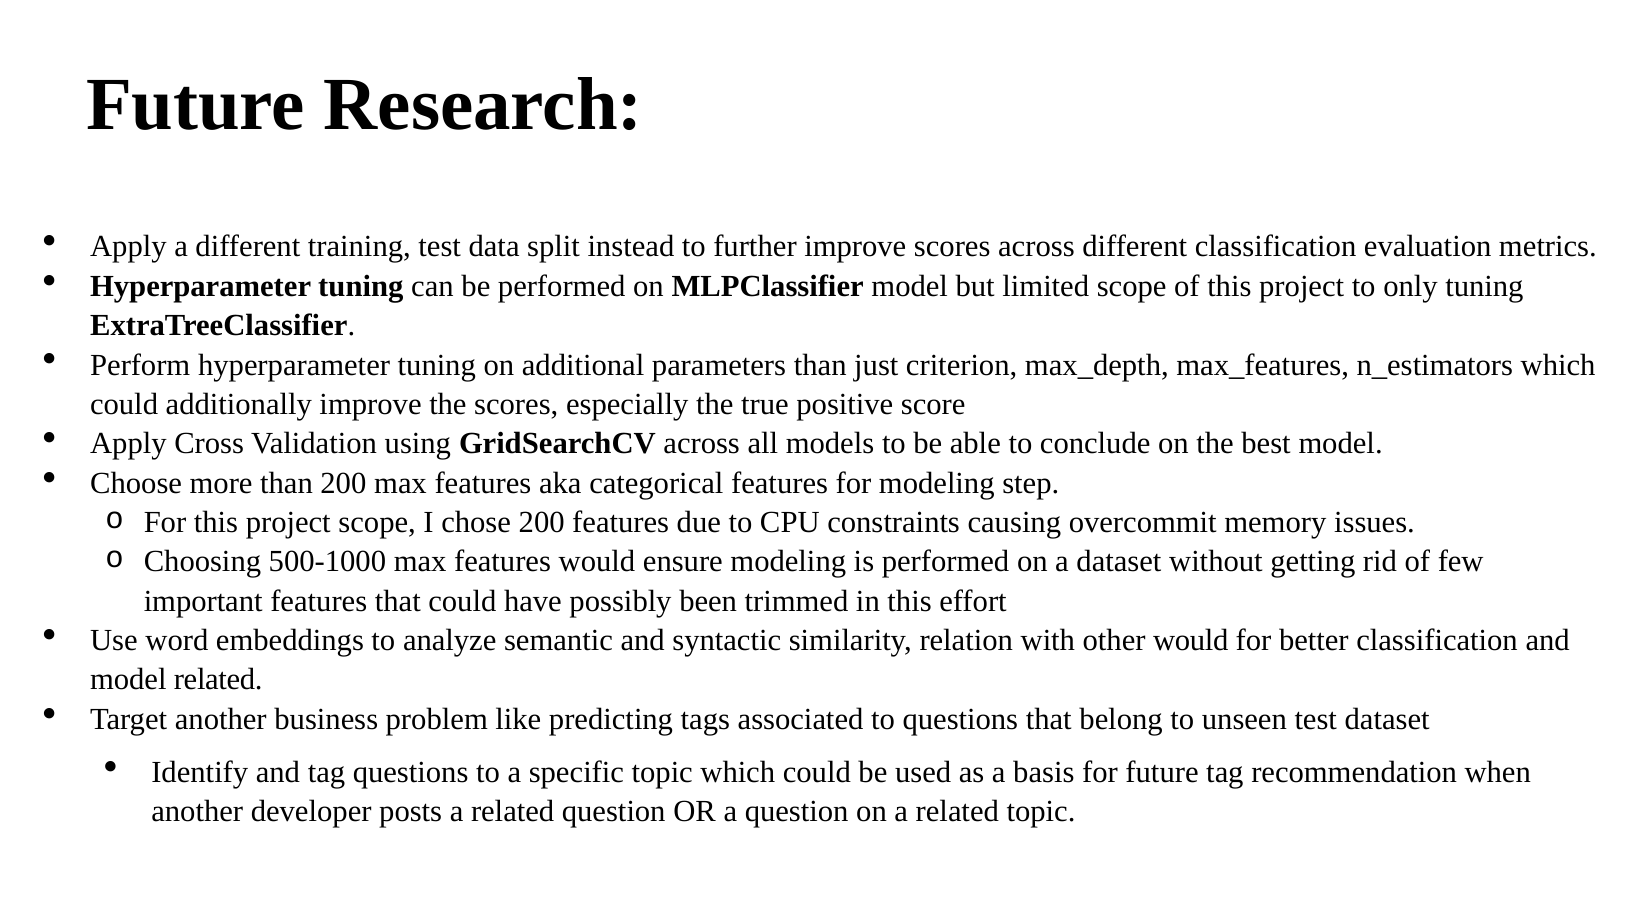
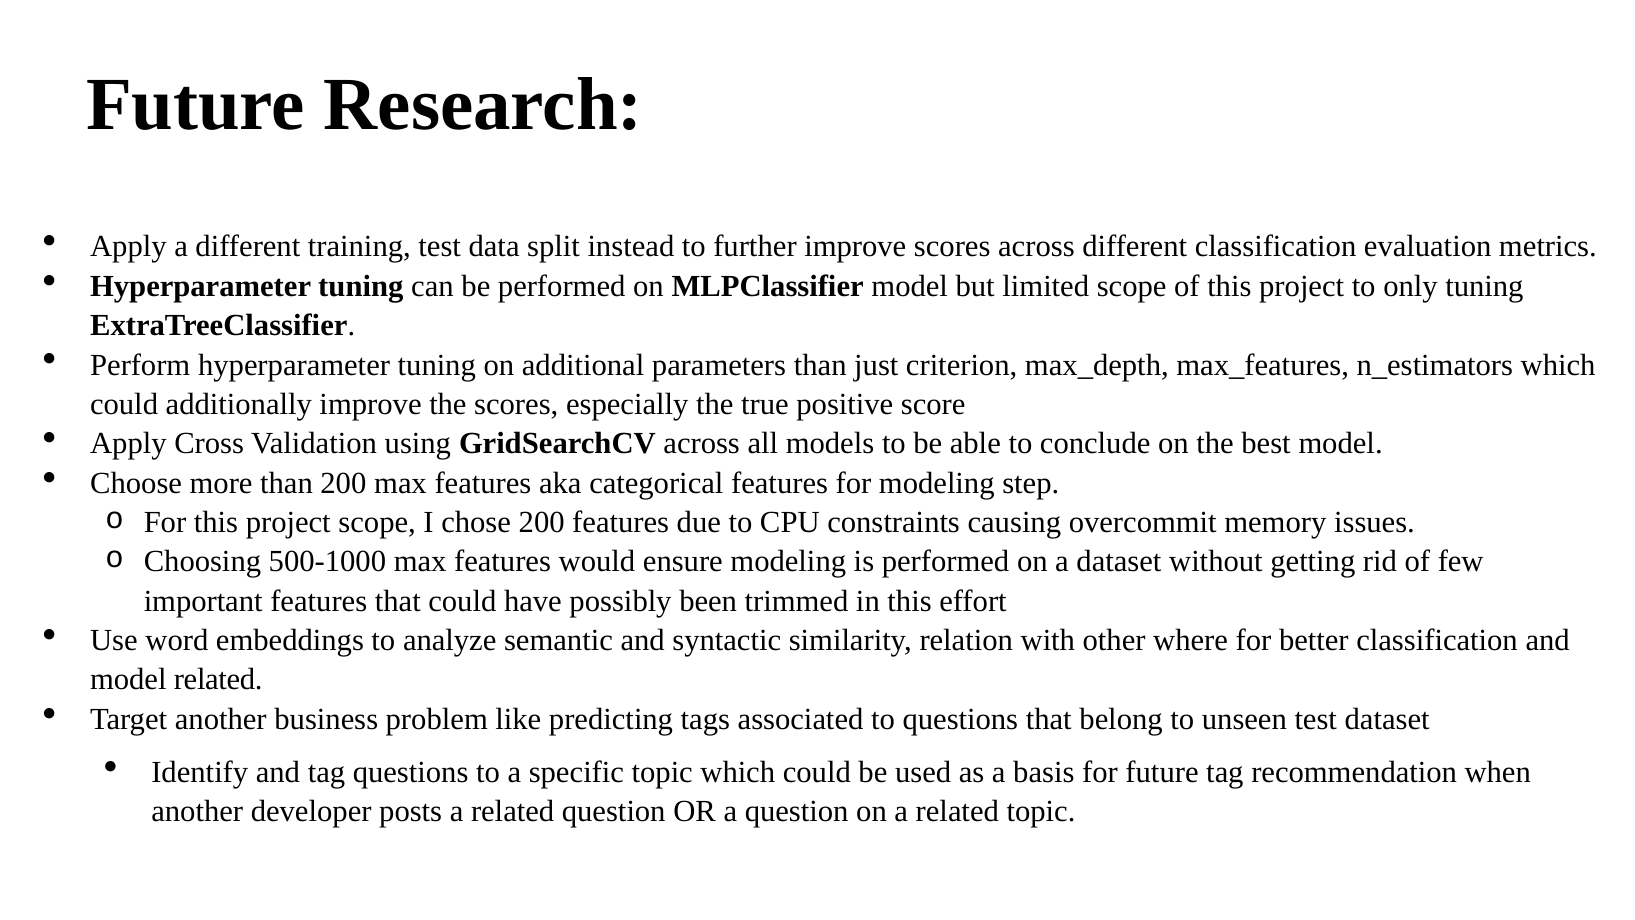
other would: would -> where (1191, 640)
